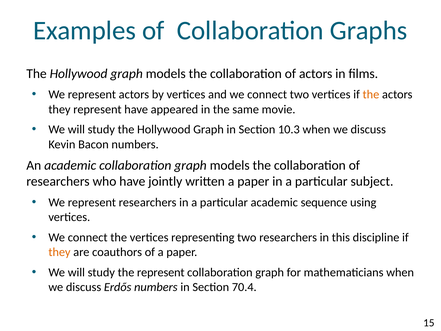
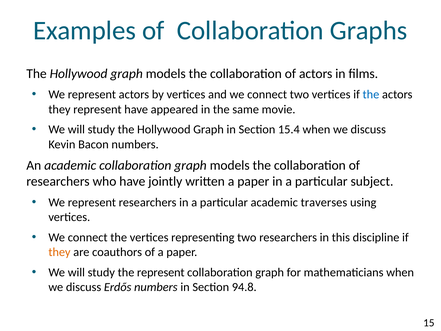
the colour: orange -> blue (371, 95)
10.3: 10.3 -> 15.4 (289, 129)
sequence: sequence -> traverses (324, 202)
70.4: 70.4 -> 94.8 (244, 287)
